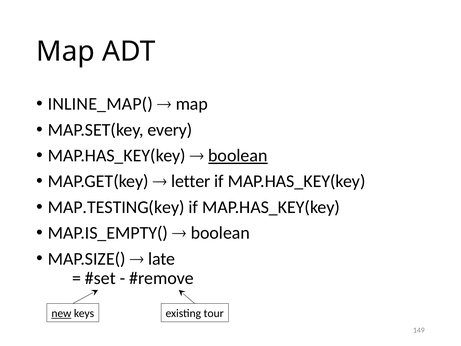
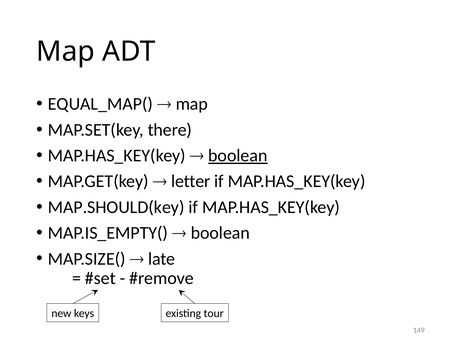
INLINE_MAP(: INLINE_MAP( -> EQUAL_MAP( (100, 104)
every: every -> there (170, 130)
MAP.TESTING(key: MAP.TESTING(key -> MAP.SHOULD(key (116, 207)
new underline: present -> none (61, 313)
